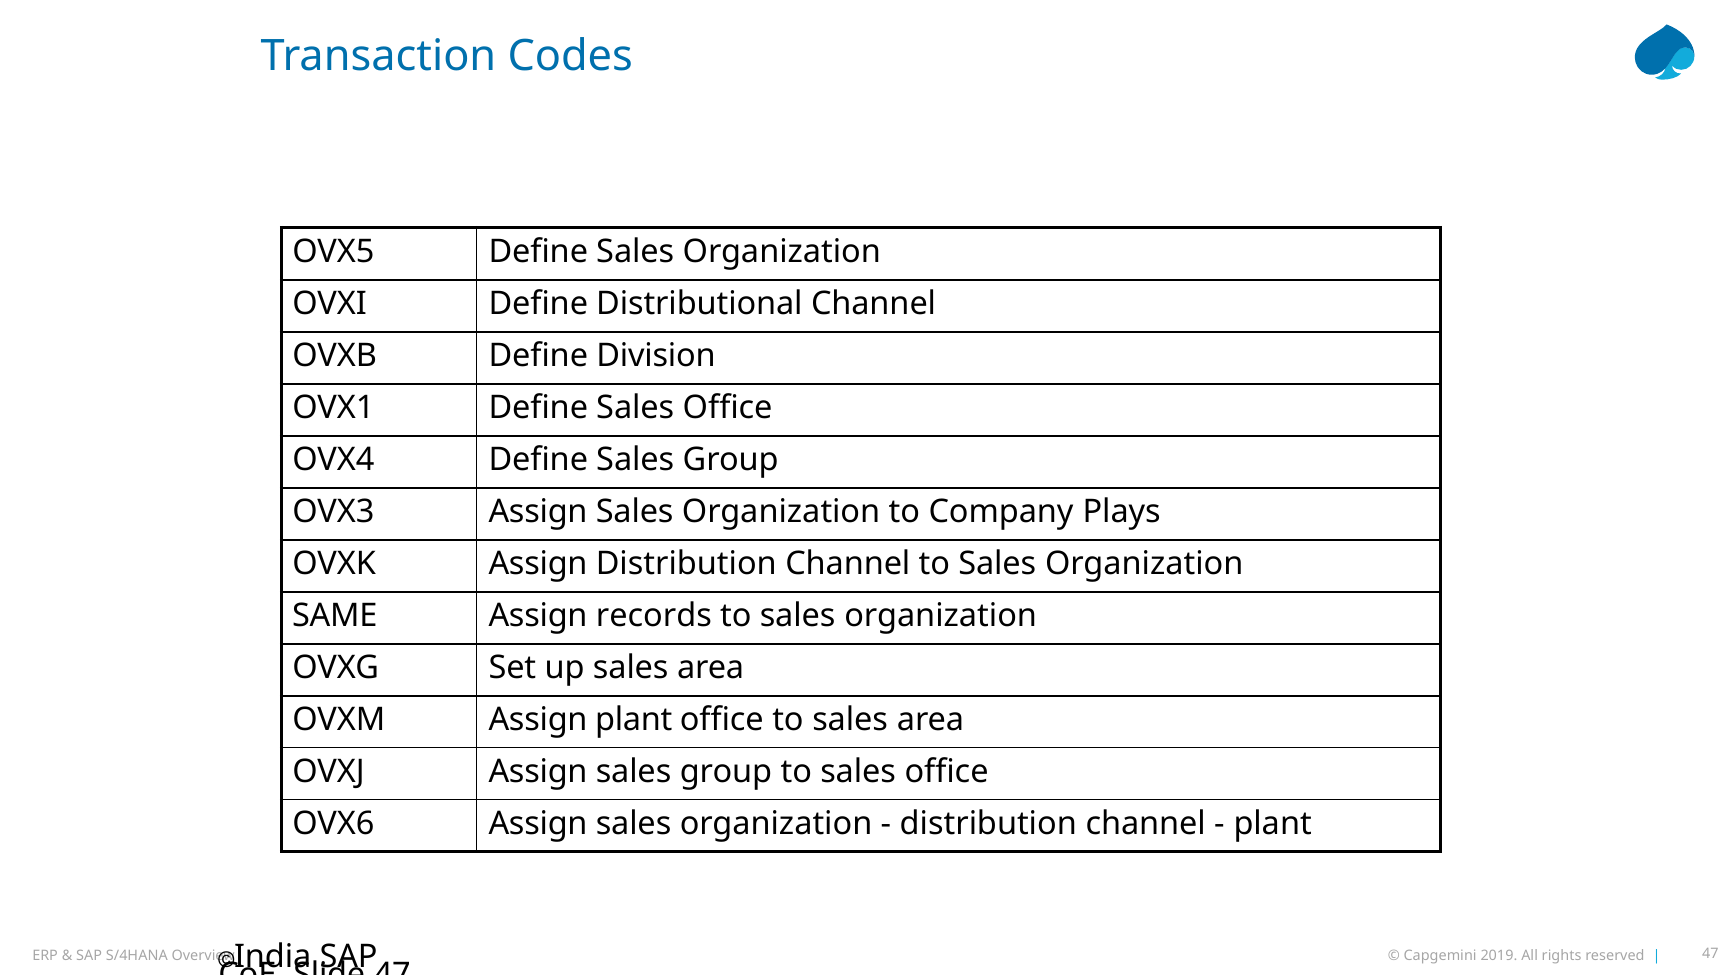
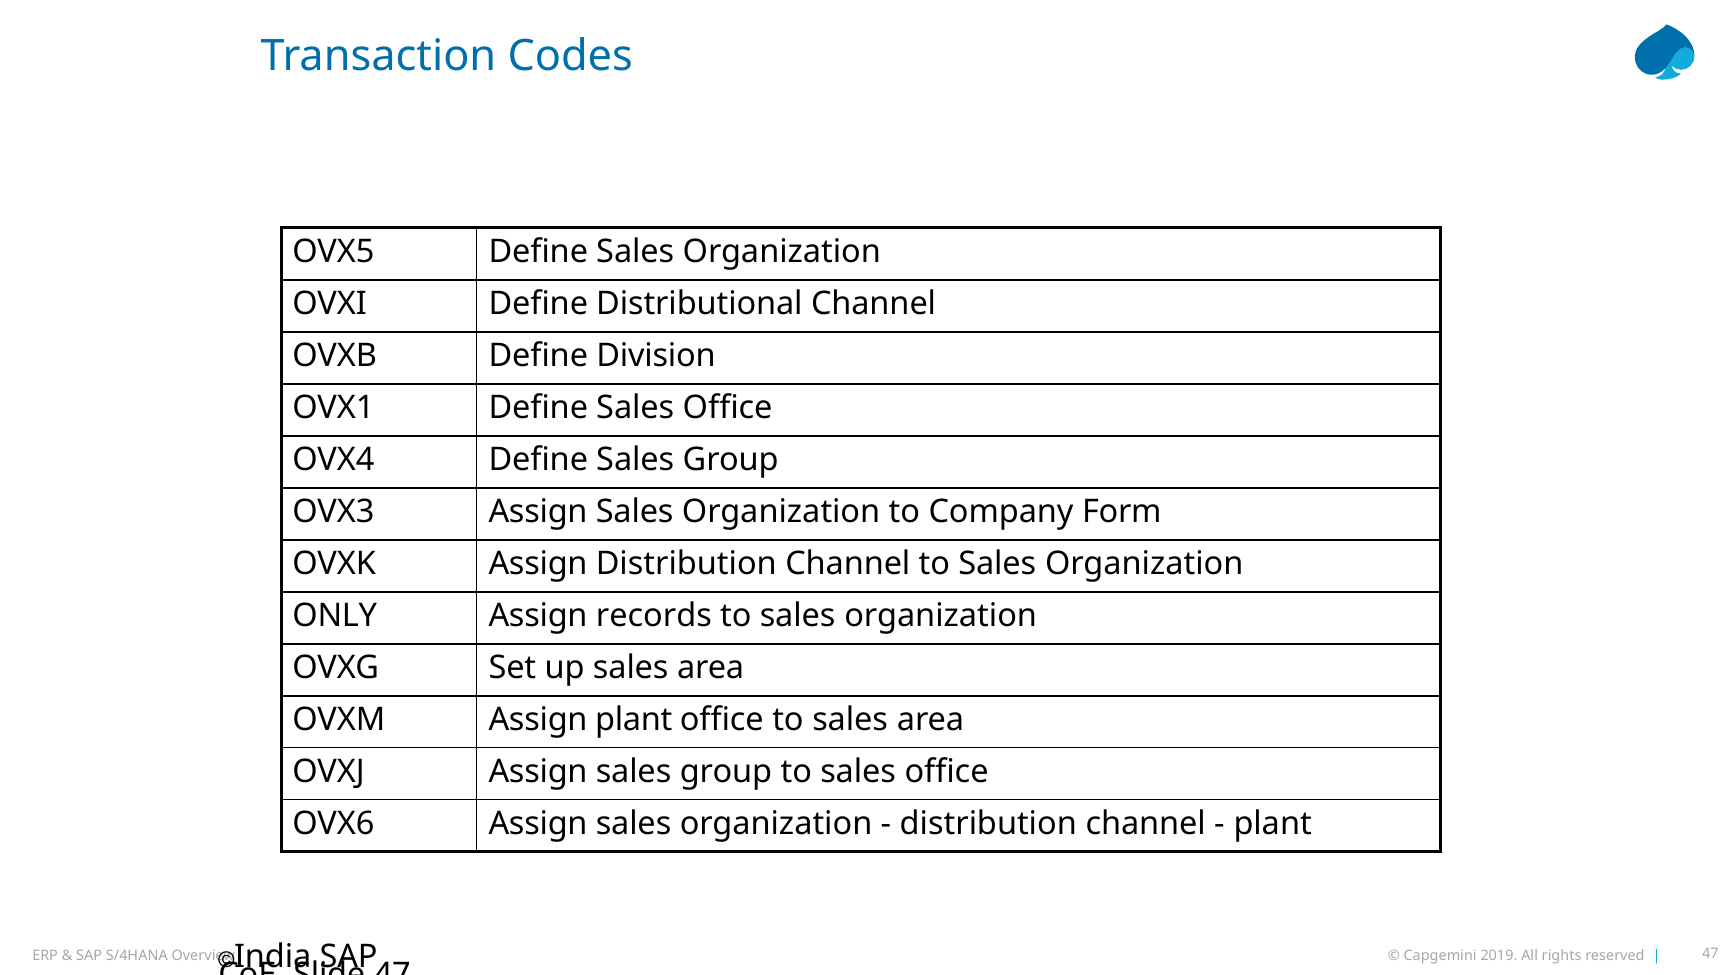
Plays: Plays -> Form (1122, 512)
SAME: SAME -> ONLY (335, 616)
